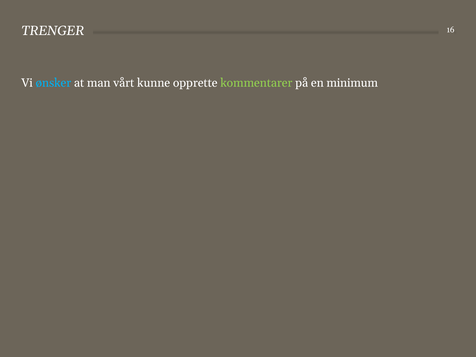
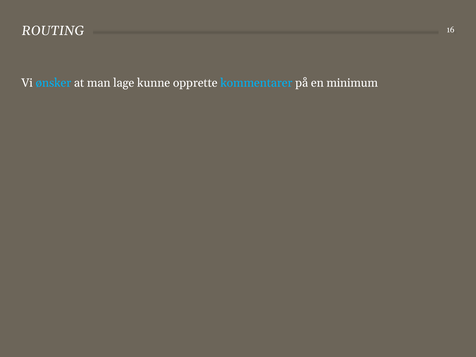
TRENGER: TRENGER -> ROUTING (53, 31)
vårt: vårt -> lage (124, 83)
kommentarer colour: light green -> light blue (256, 83)
